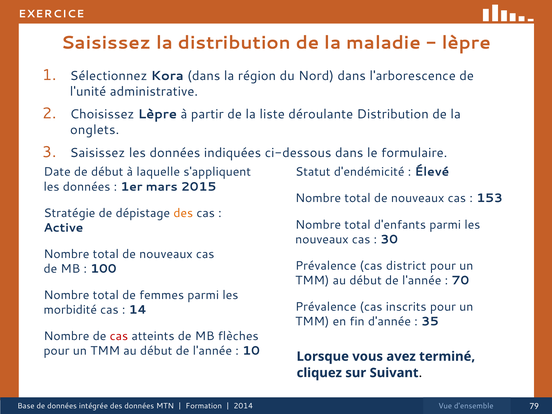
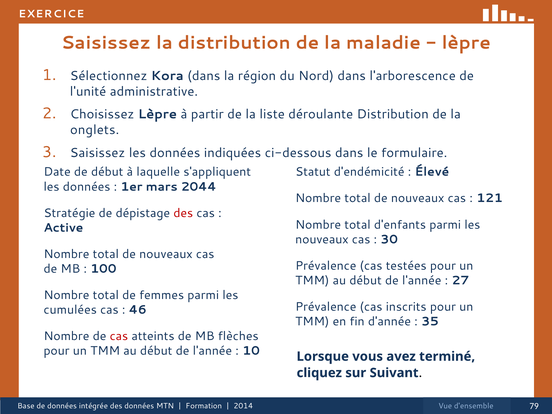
2015: 2015 -> 2044 (199, 187)
153: 153 -> 121 (490, 198)
des colour: orange -> red (183, 213)
district: district -> testées (406, 266)
70: 70 -> 27 (460, 280)
morbidité: morbidité -> cumulées (70, 310)
14: 14 -> 46 (138, 310)
